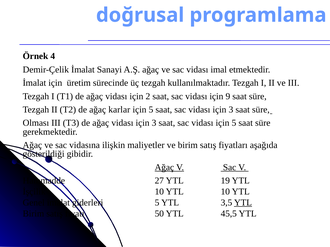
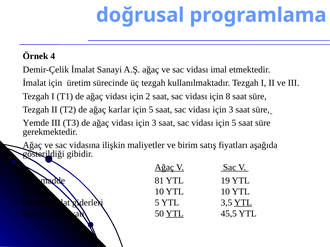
9: 9 -> 8 (228, 96)
Olması: Olması -> Yemde (36, 123)
27: 27 -> 81 (159, 181)
YTL underline: none -> present (175, 214)
